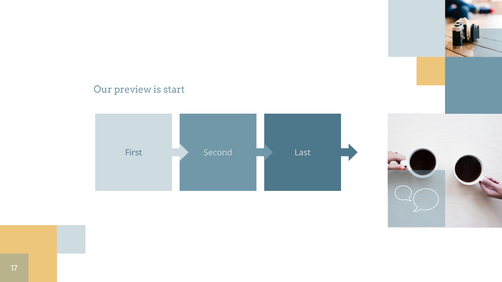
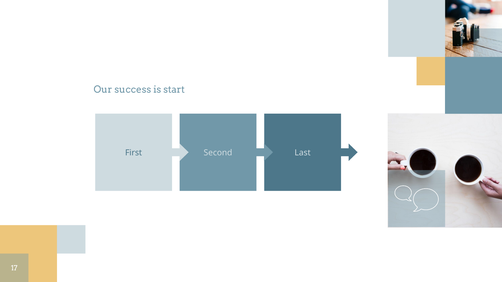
preview: preview -> success (133, 90)
